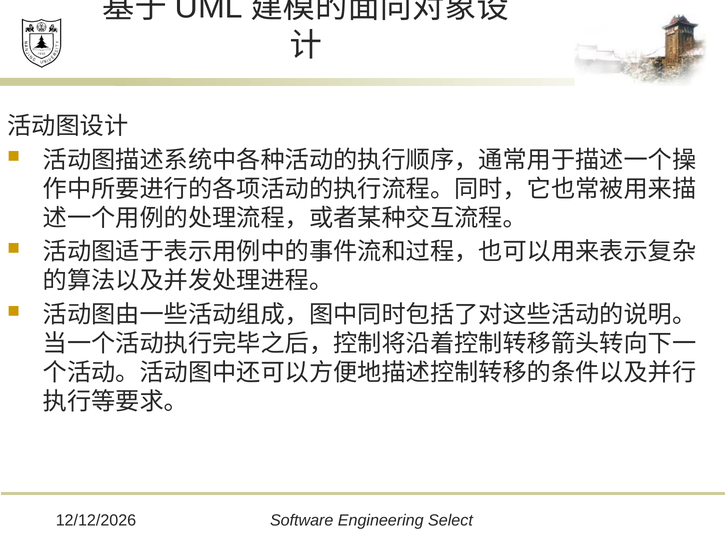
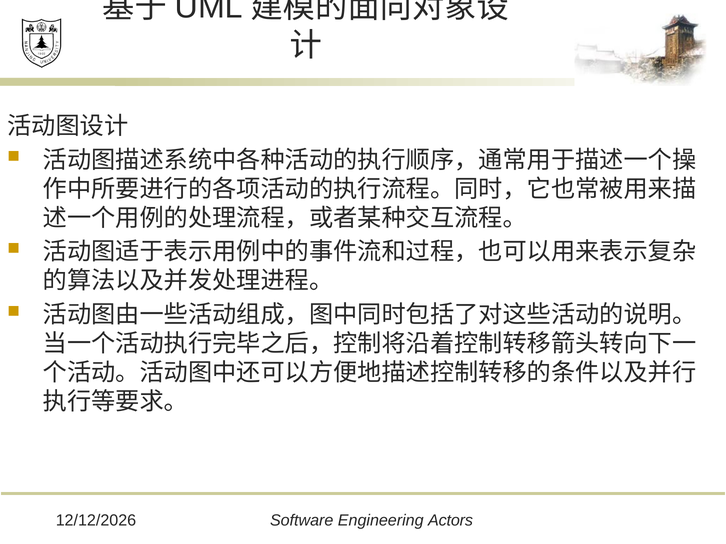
Select: Select -> Actors (451, 521)
